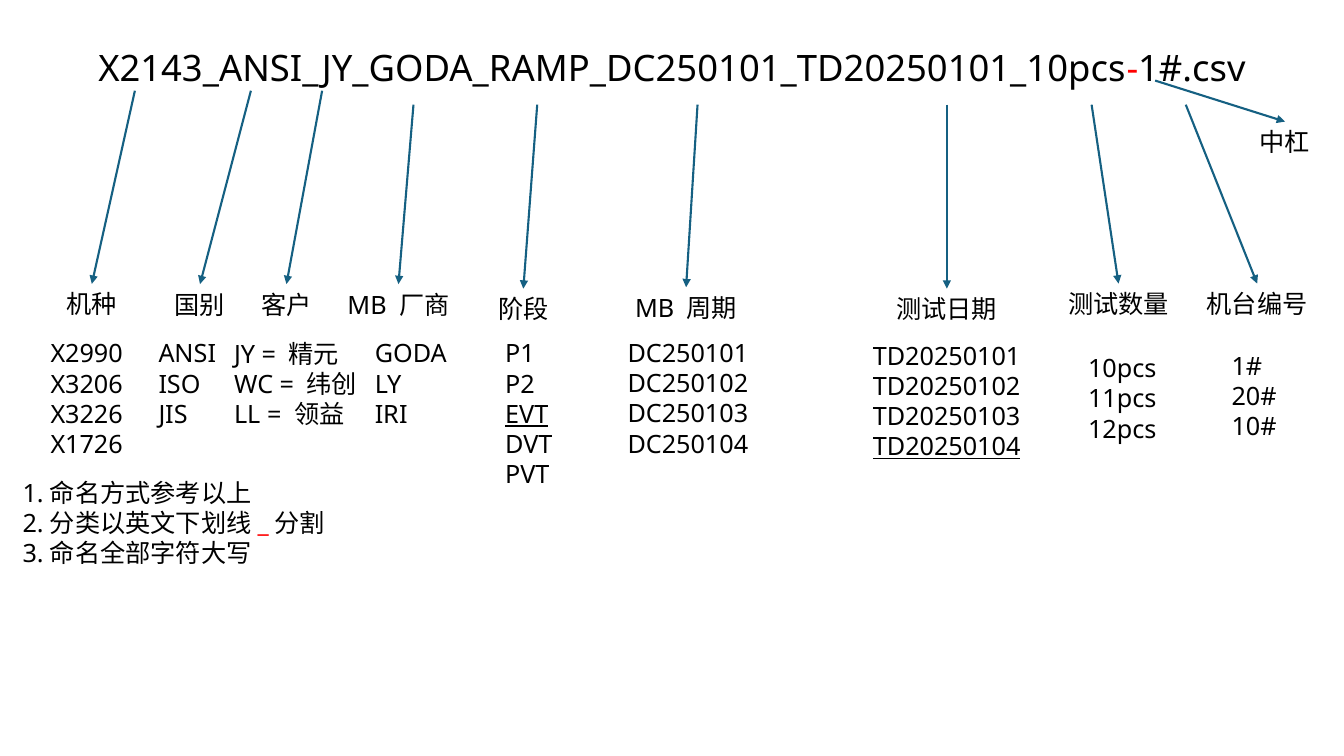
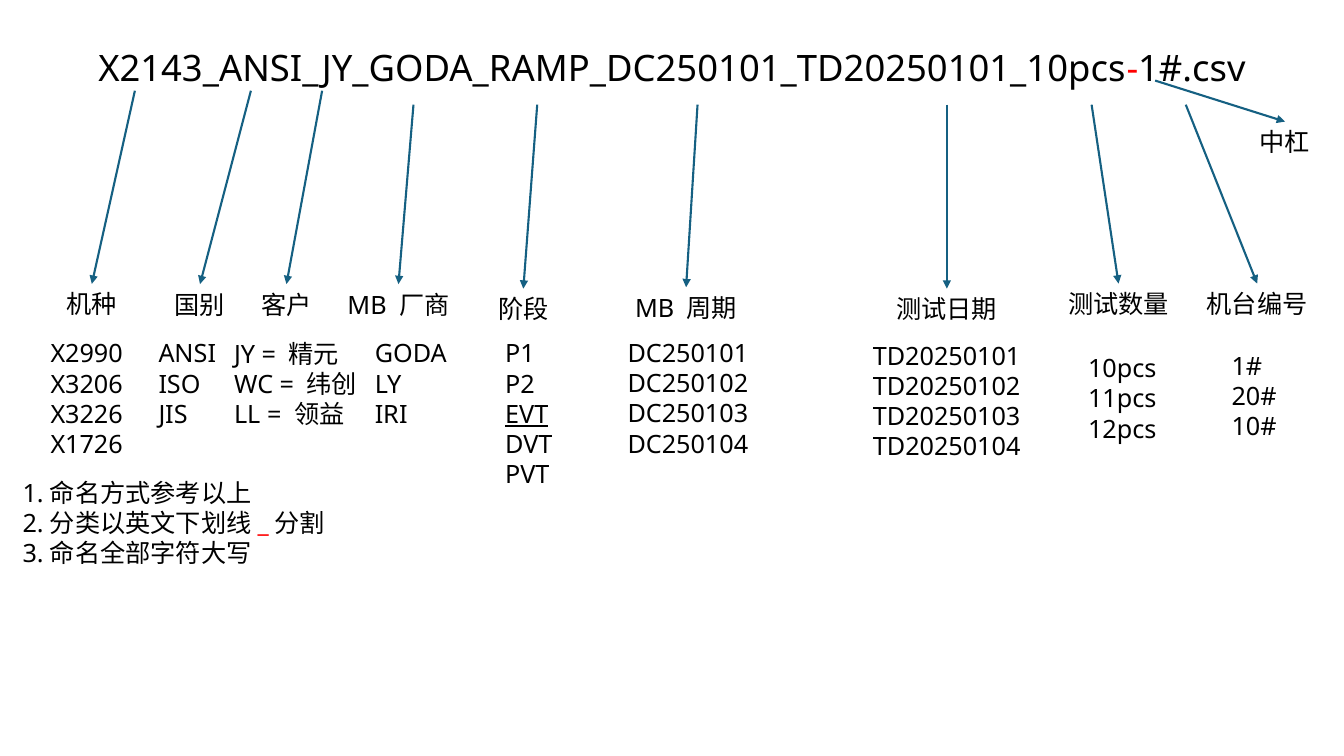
TD20250104 underline: present -> none (947, 448)
